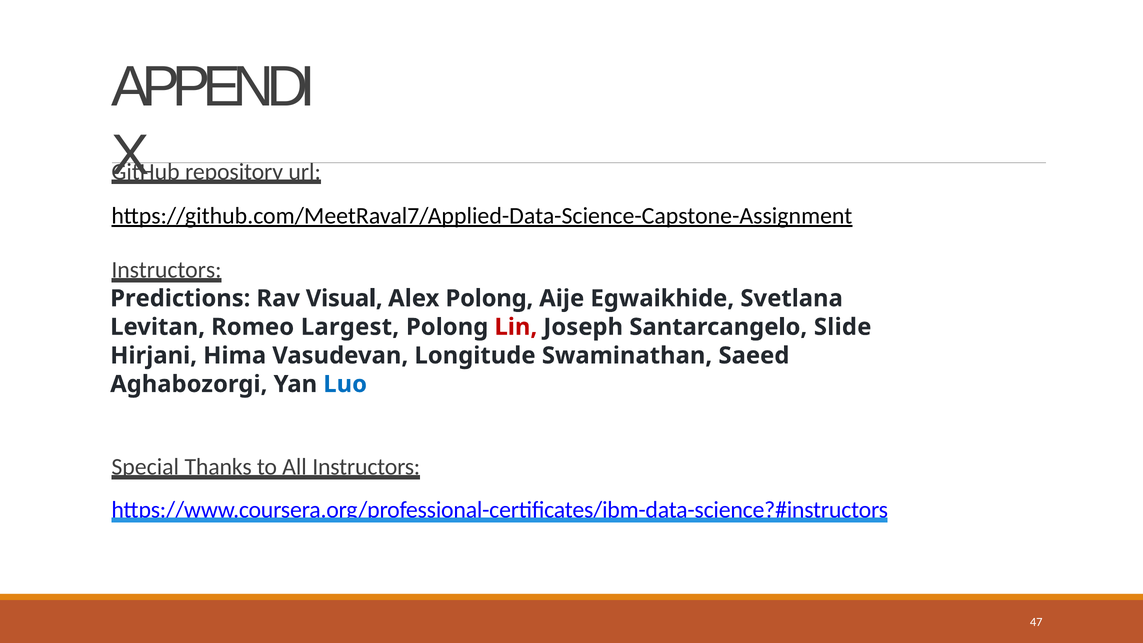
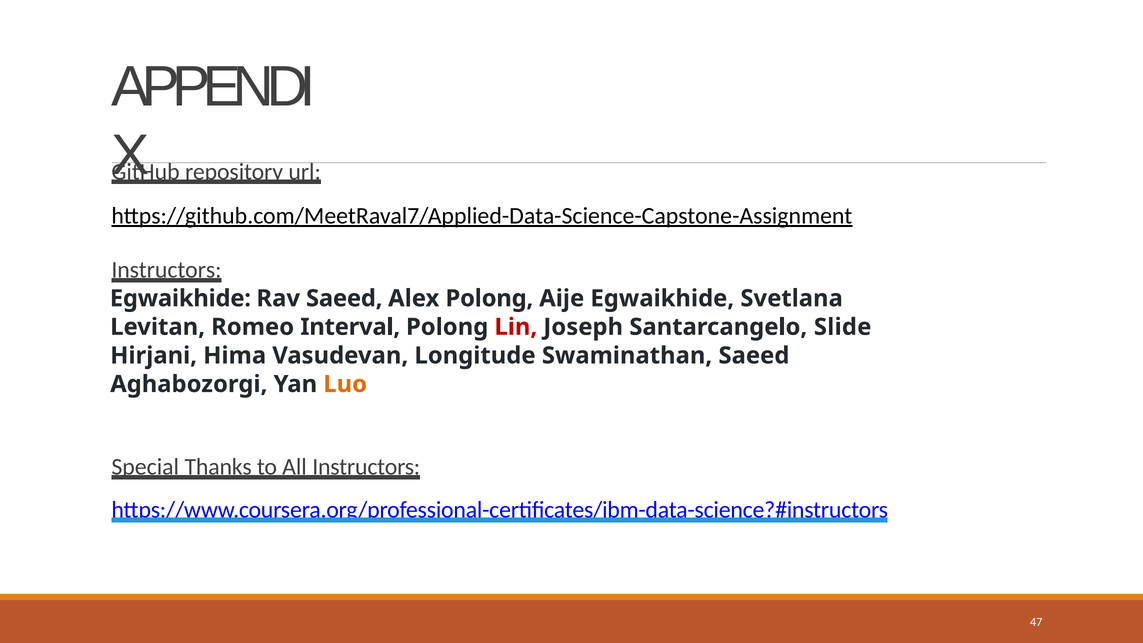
Predictions: Predictions -> Egwaikhide (180, 298)
Rav Visual: Visual -> Saeed (344, 298)
Largest: Largest -> Interval (350, 327)
Luo colour: blue -> orange (345, 384)
